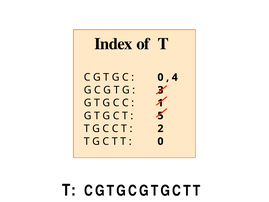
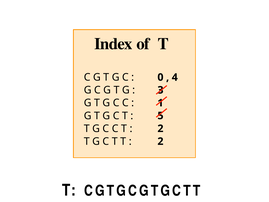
0: 0 -> 2 (160, 141)
